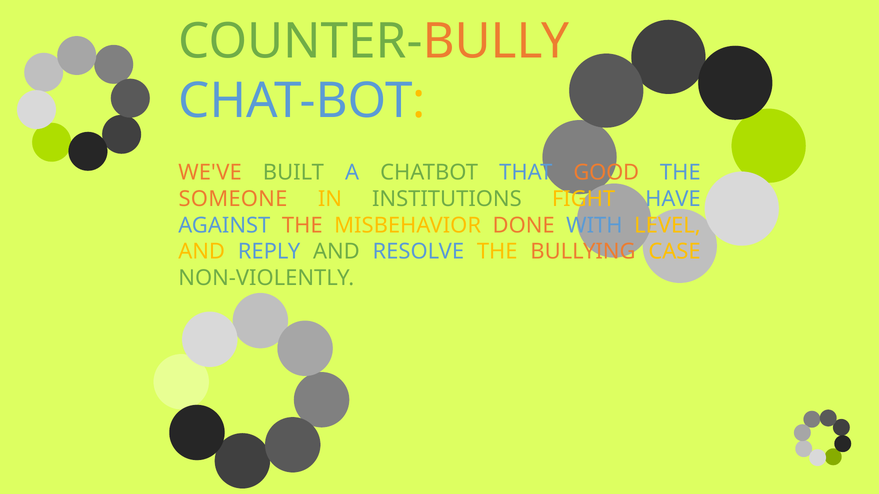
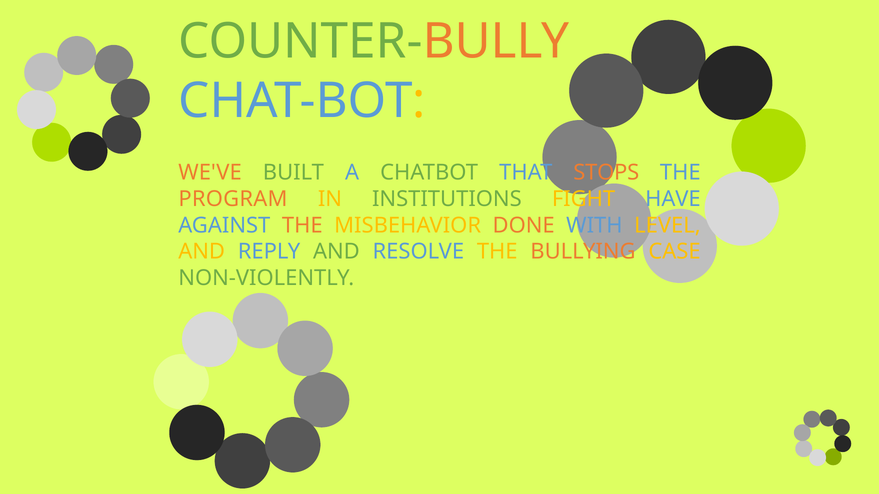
GOOD: GOOD -> STOPS (606, 173)
SOMEONE: SOMEONE -> PROGRAM (233, 199)
